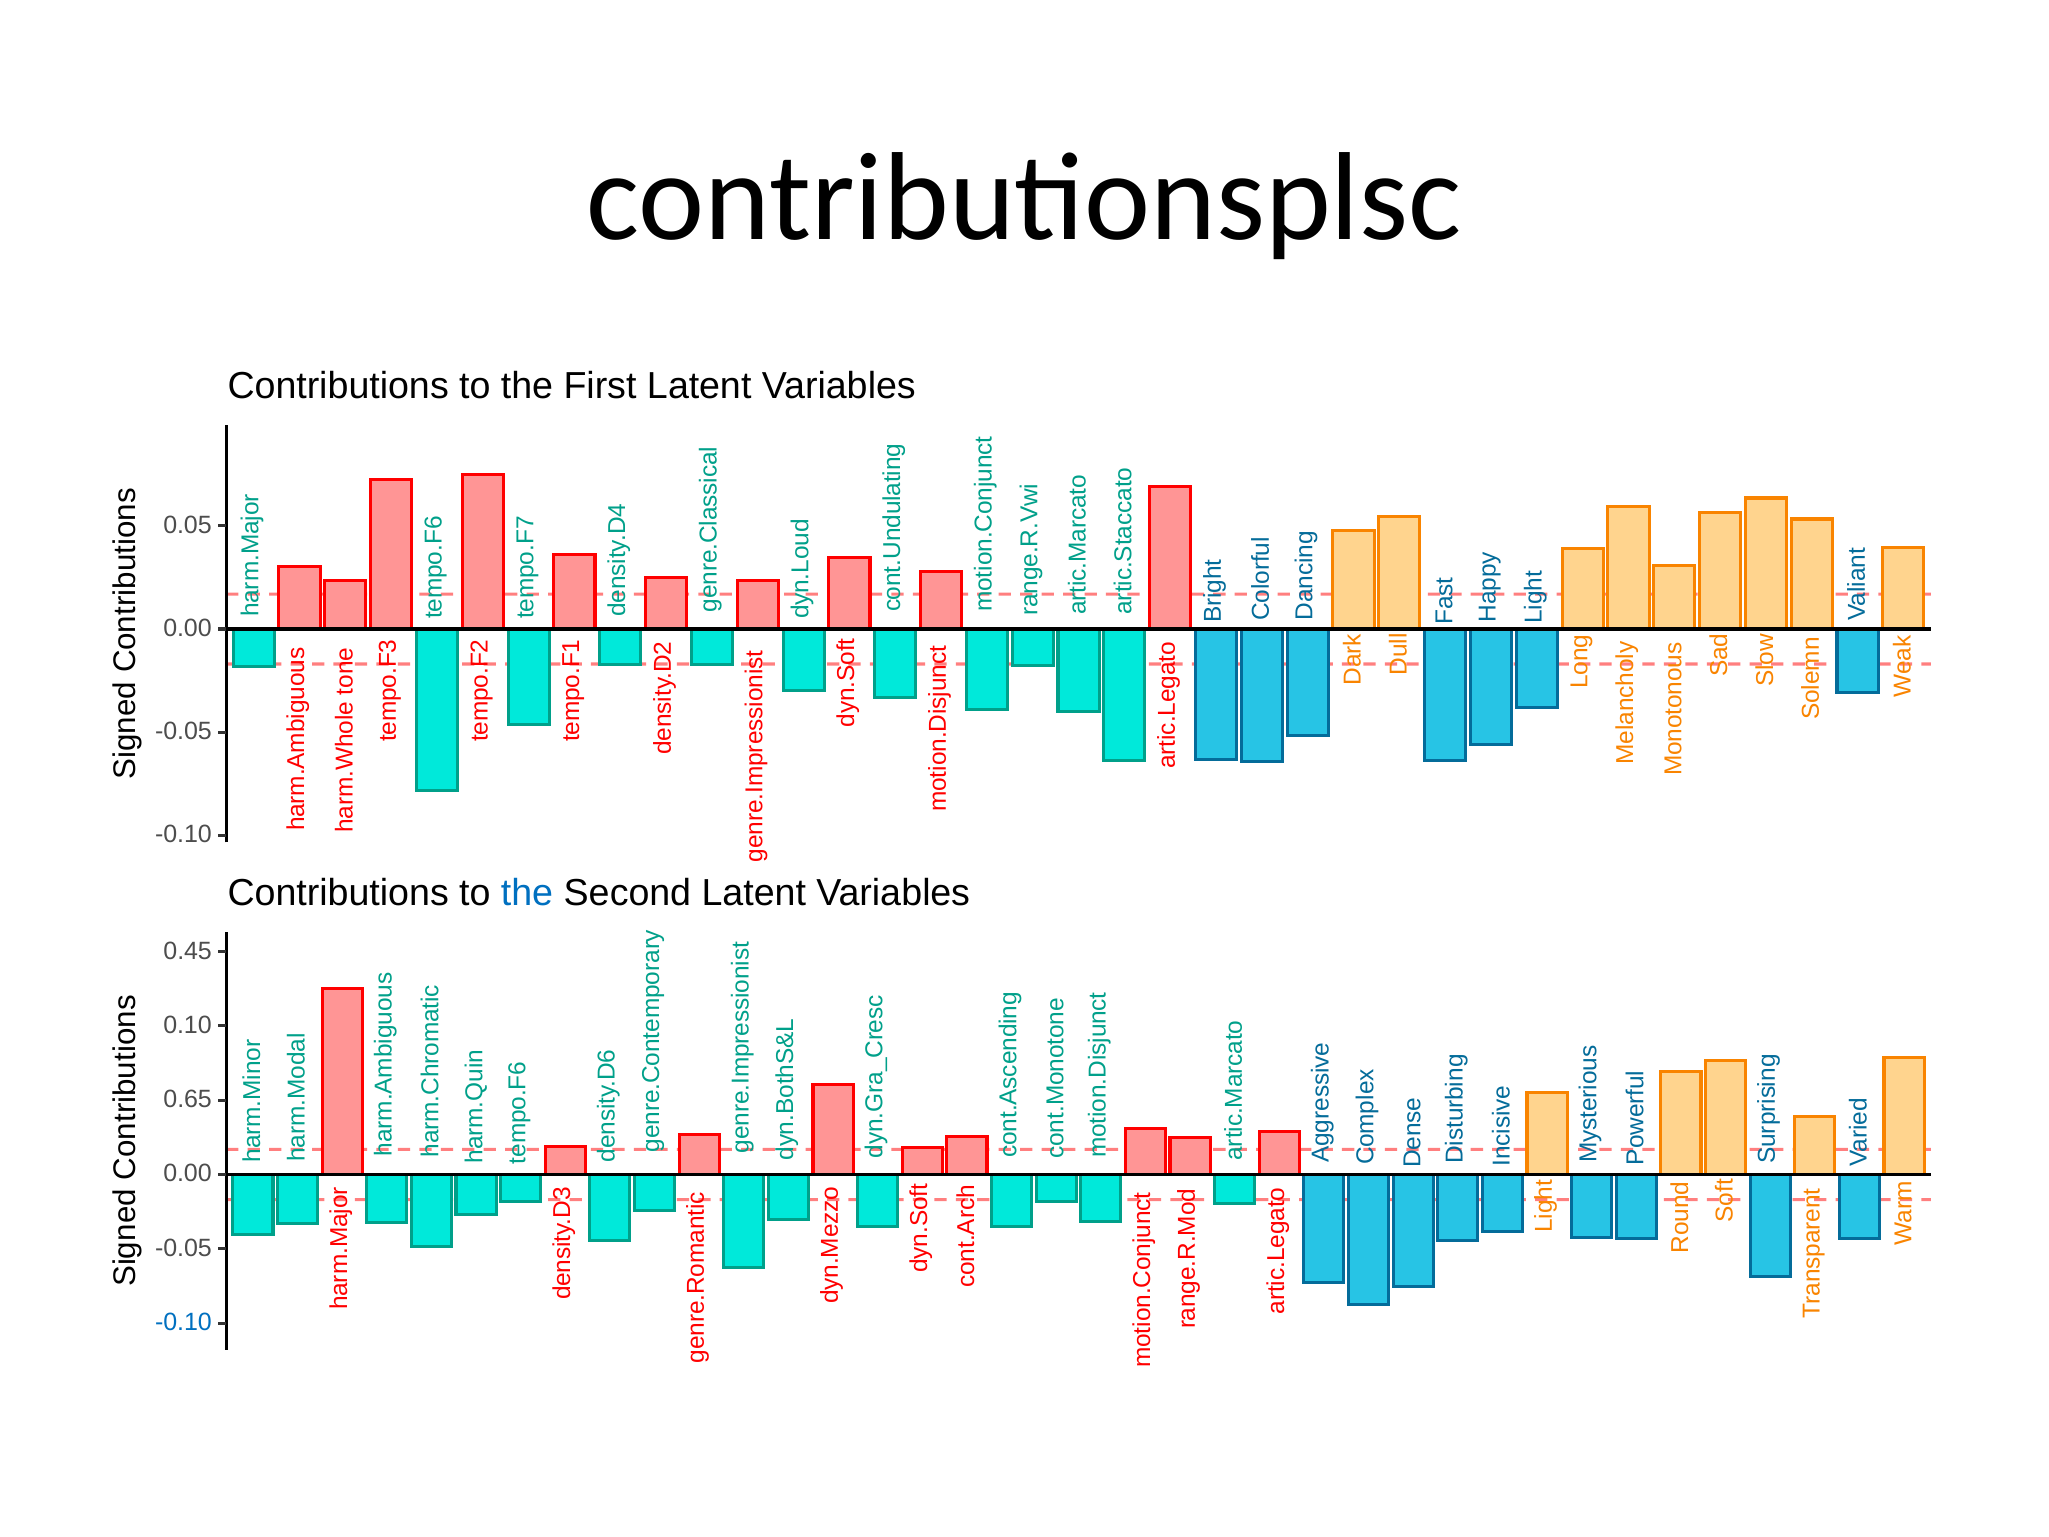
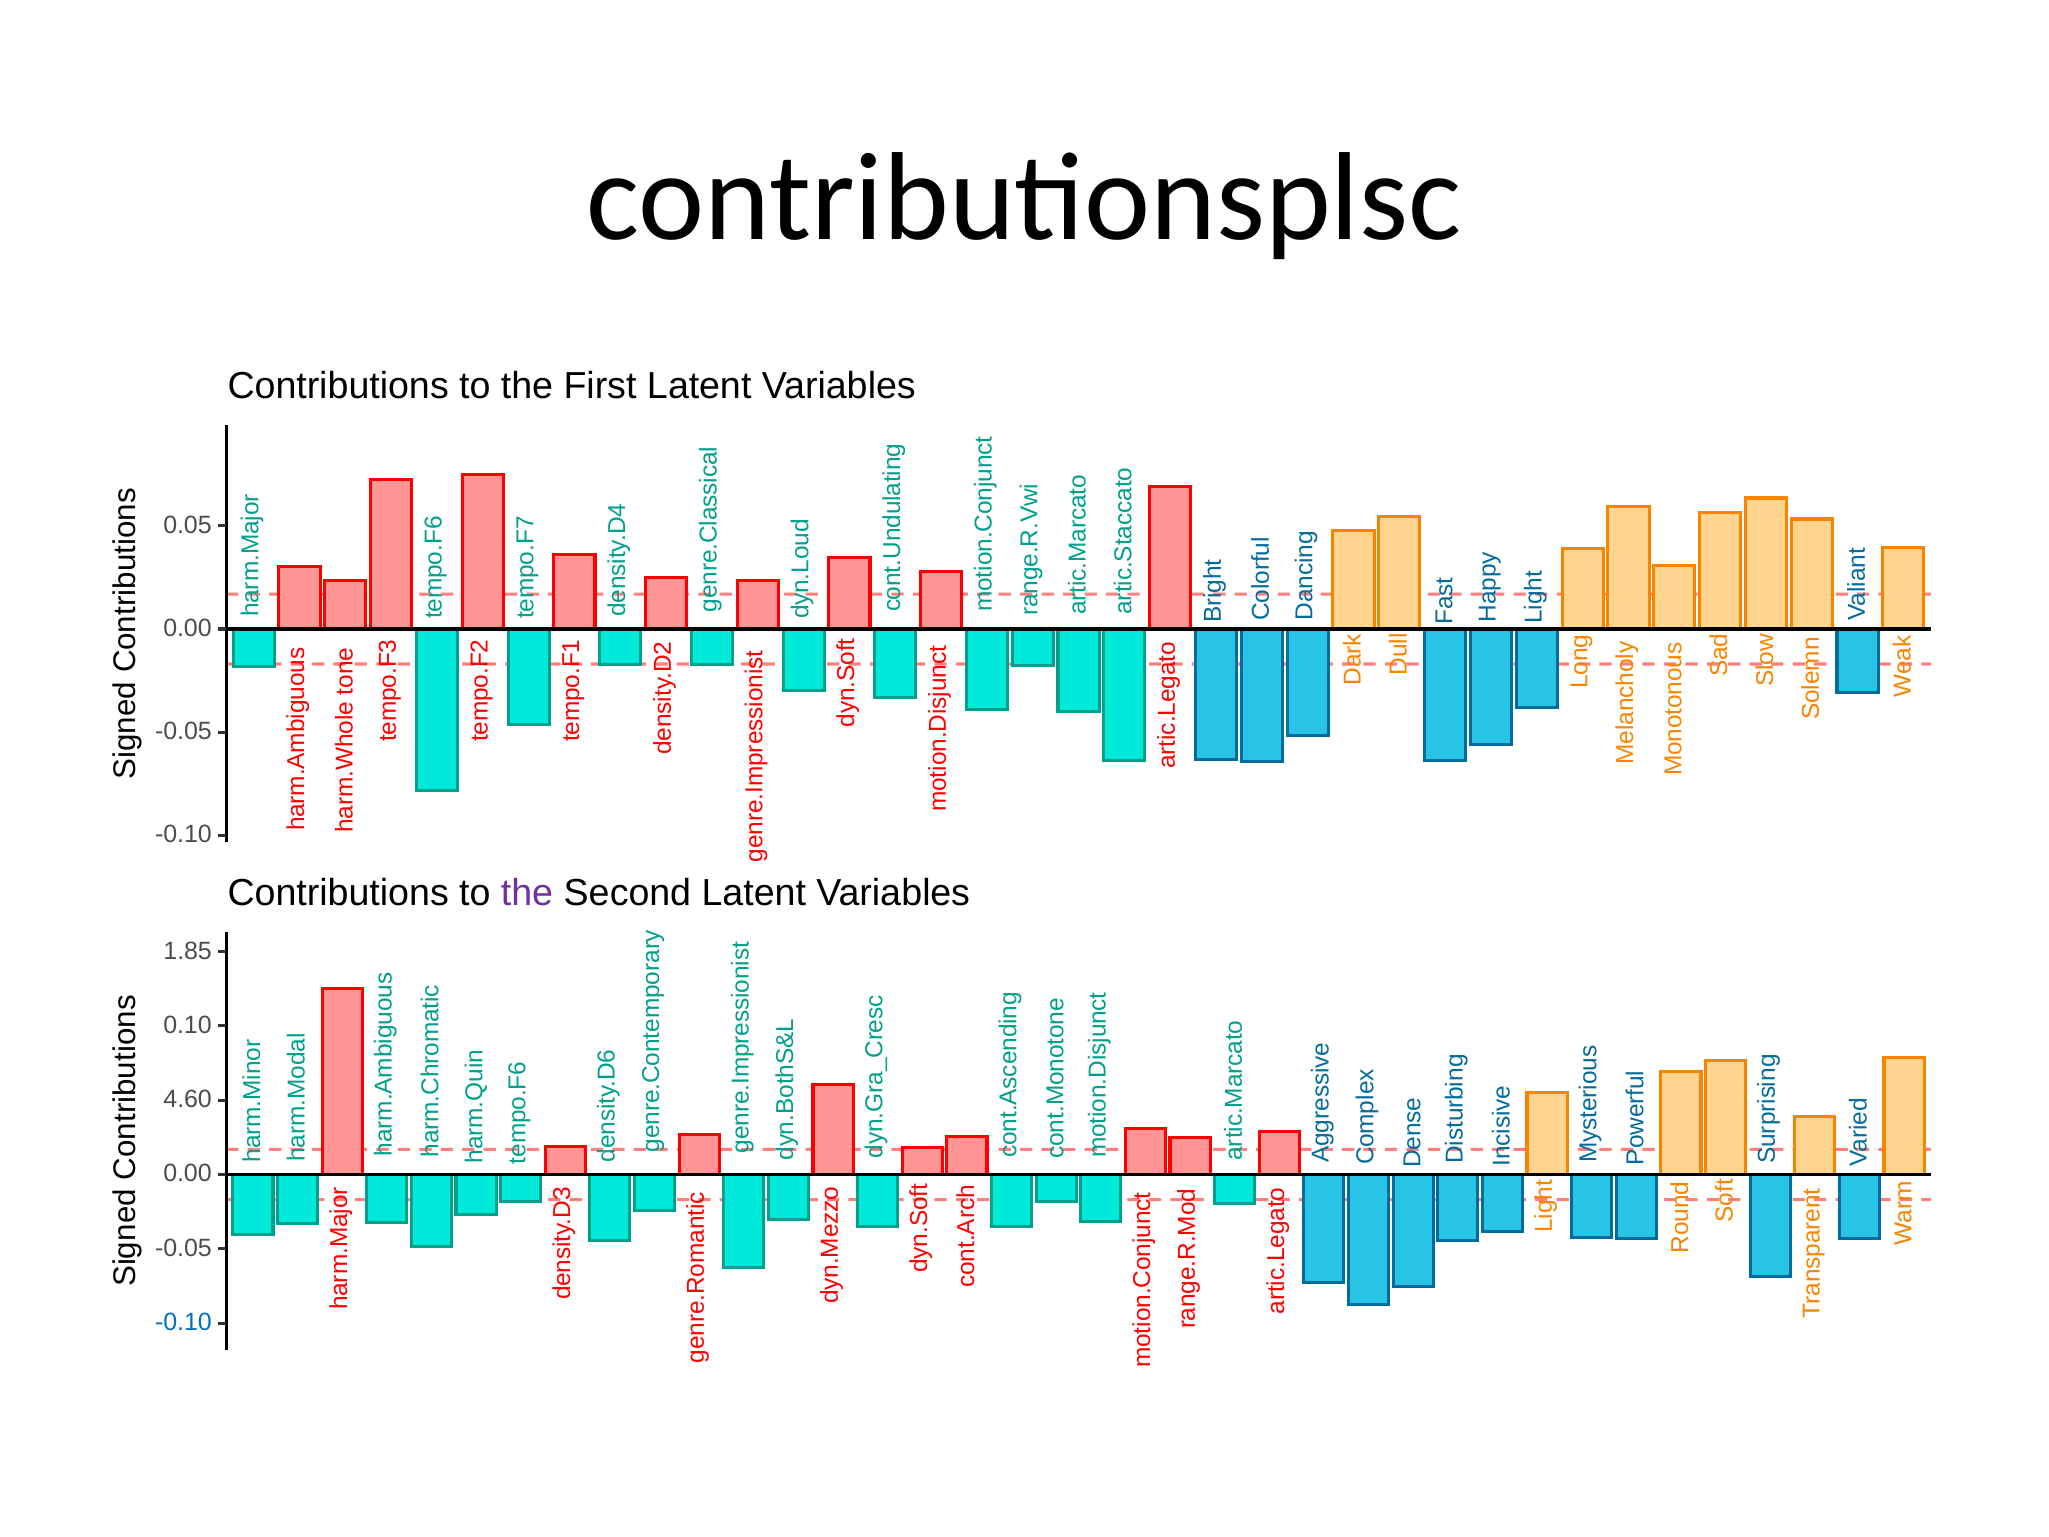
the colour: blue -> purple (527, 893)
0.45: 0.45 -> 1.85 (188, 951)
0.65: 0.65 -> 4.60 (188, 1099)
